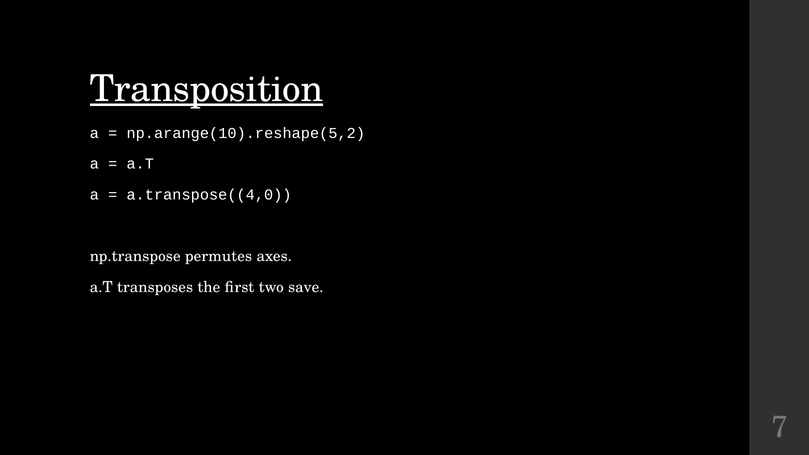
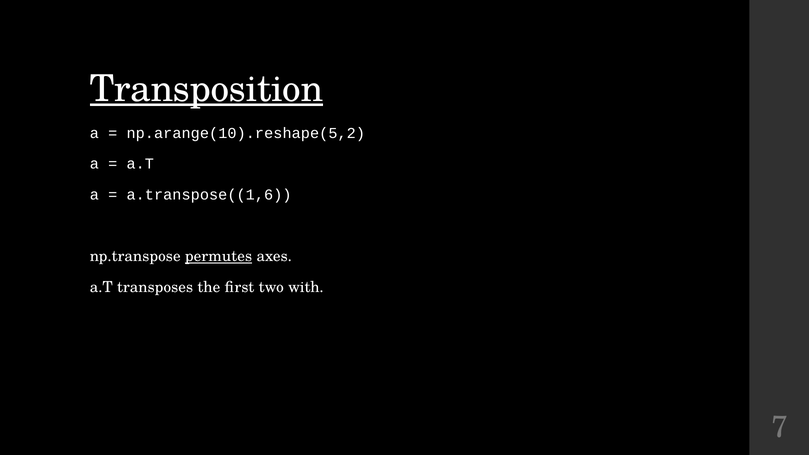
a.transpose((4,0: a.transpose((4,0 -> a.transpose((1,6 (209, 195)
permutes underline: none -> present (218, 256)
save: save -> with (306, 287)
